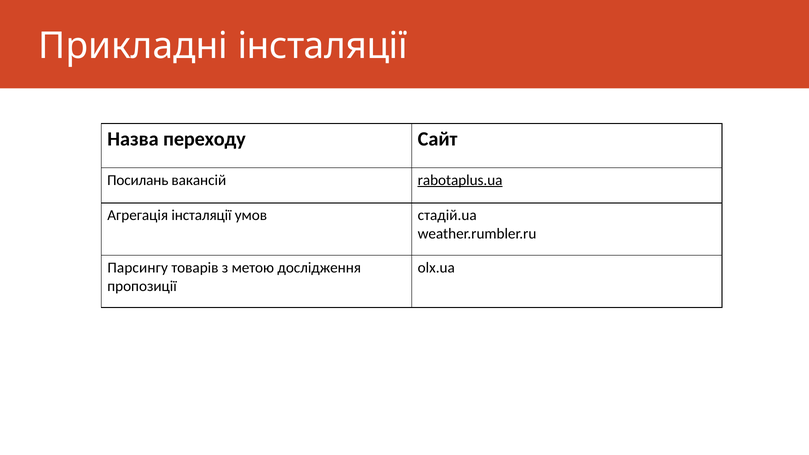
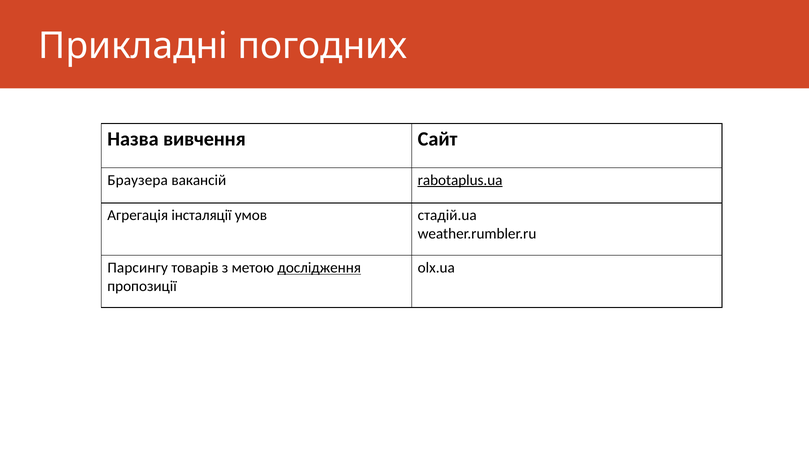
Прикладні інсталяції: інсталяції -> погодних (322, 46)
переходу: переходу -> вивчення (204, 139)
Посилань: Посилань -> Браузера (138, 180)
дослідження underline: none -> present (319, 268)
